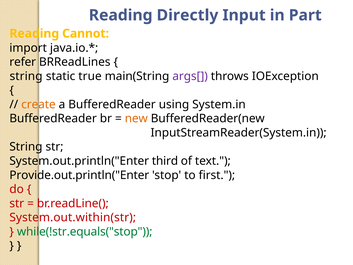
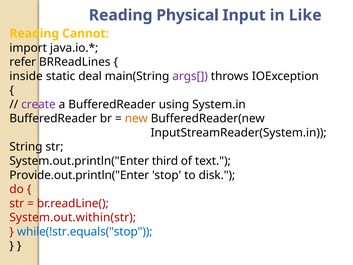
Directly: Directly -> Physical (188, 15)
Part: Part -> Like (305, 15)
string: string -> inside (26, 76)
true: true -> deal (90, 76)
create colour: orange -> purple (38, 104)
first: first -> disk (217, 175)
while(!str.equals("stop colour: green -> blue (85, 231)
